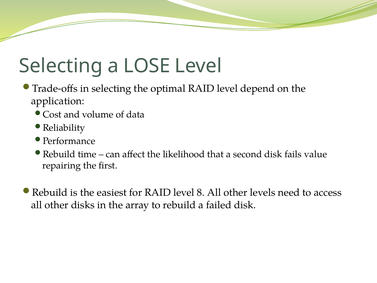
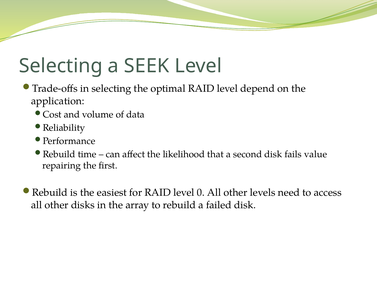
LOSE: LOSE -> SEEK (147, 66)
8: 8 -> 0 (201, 192)
